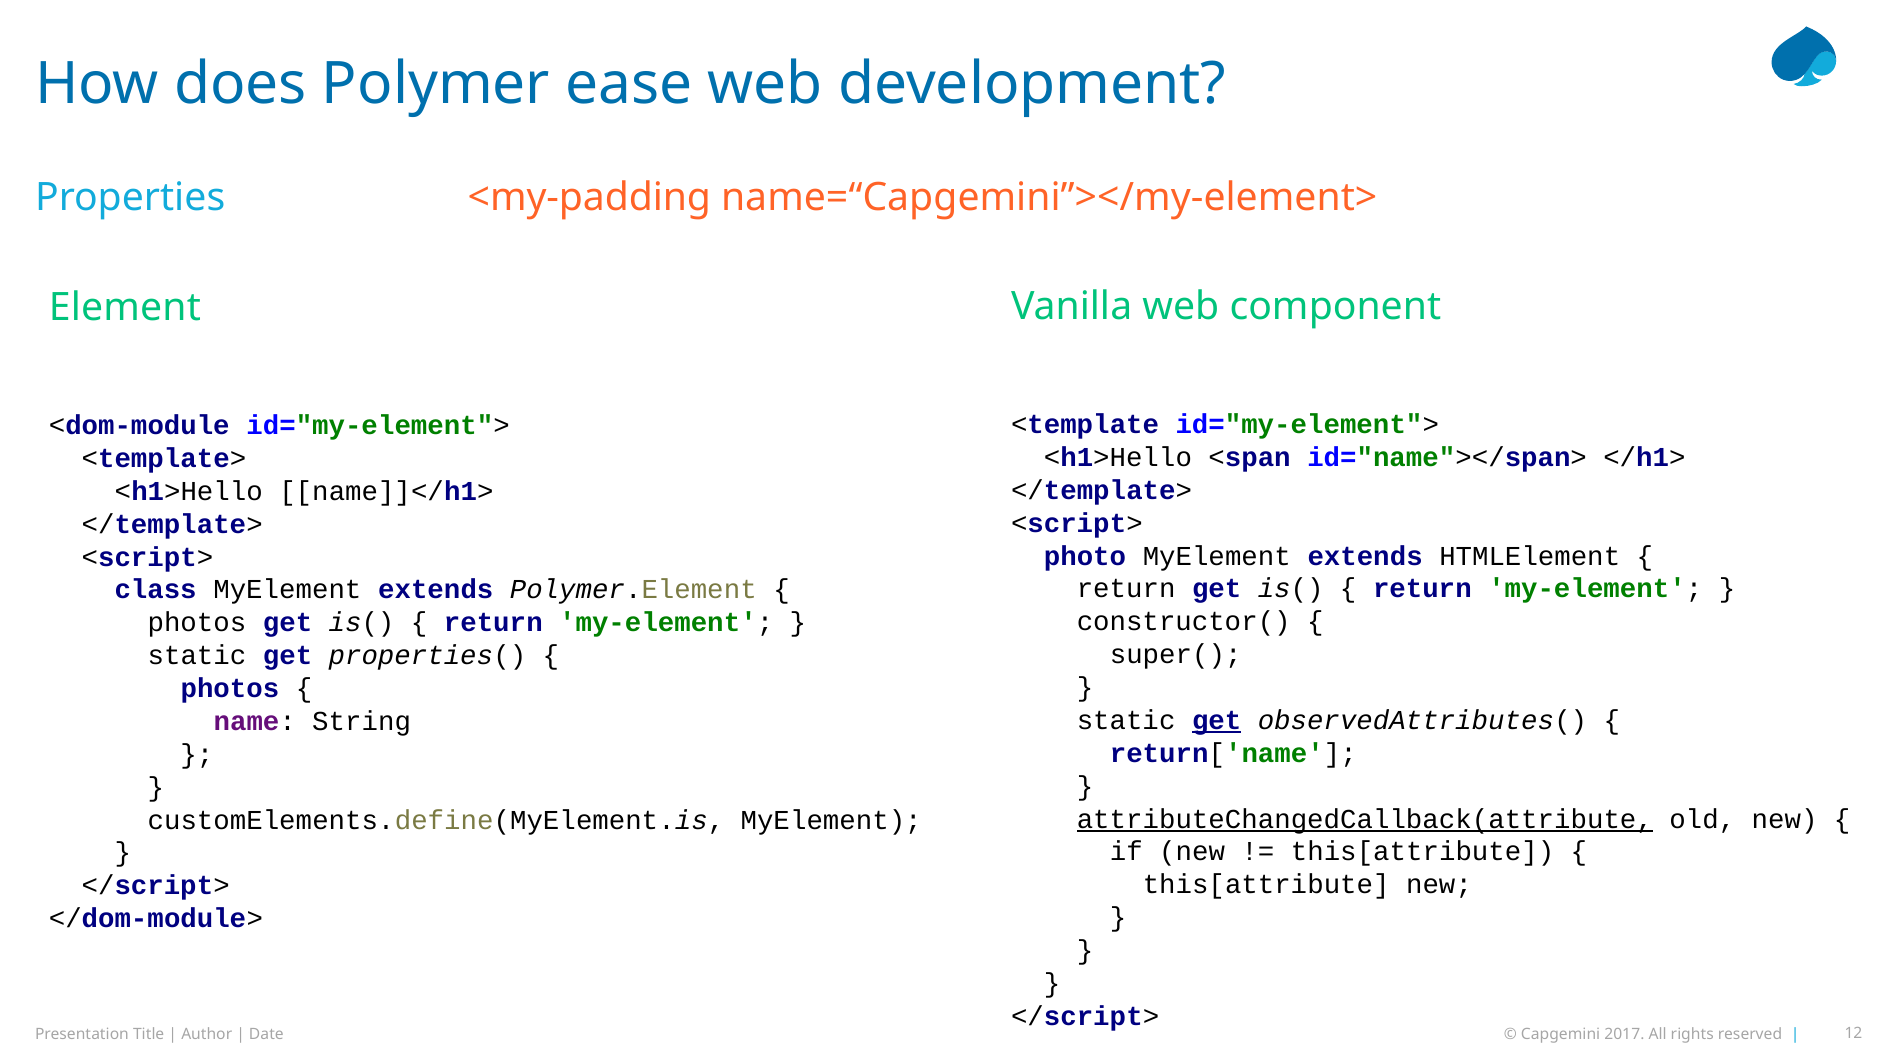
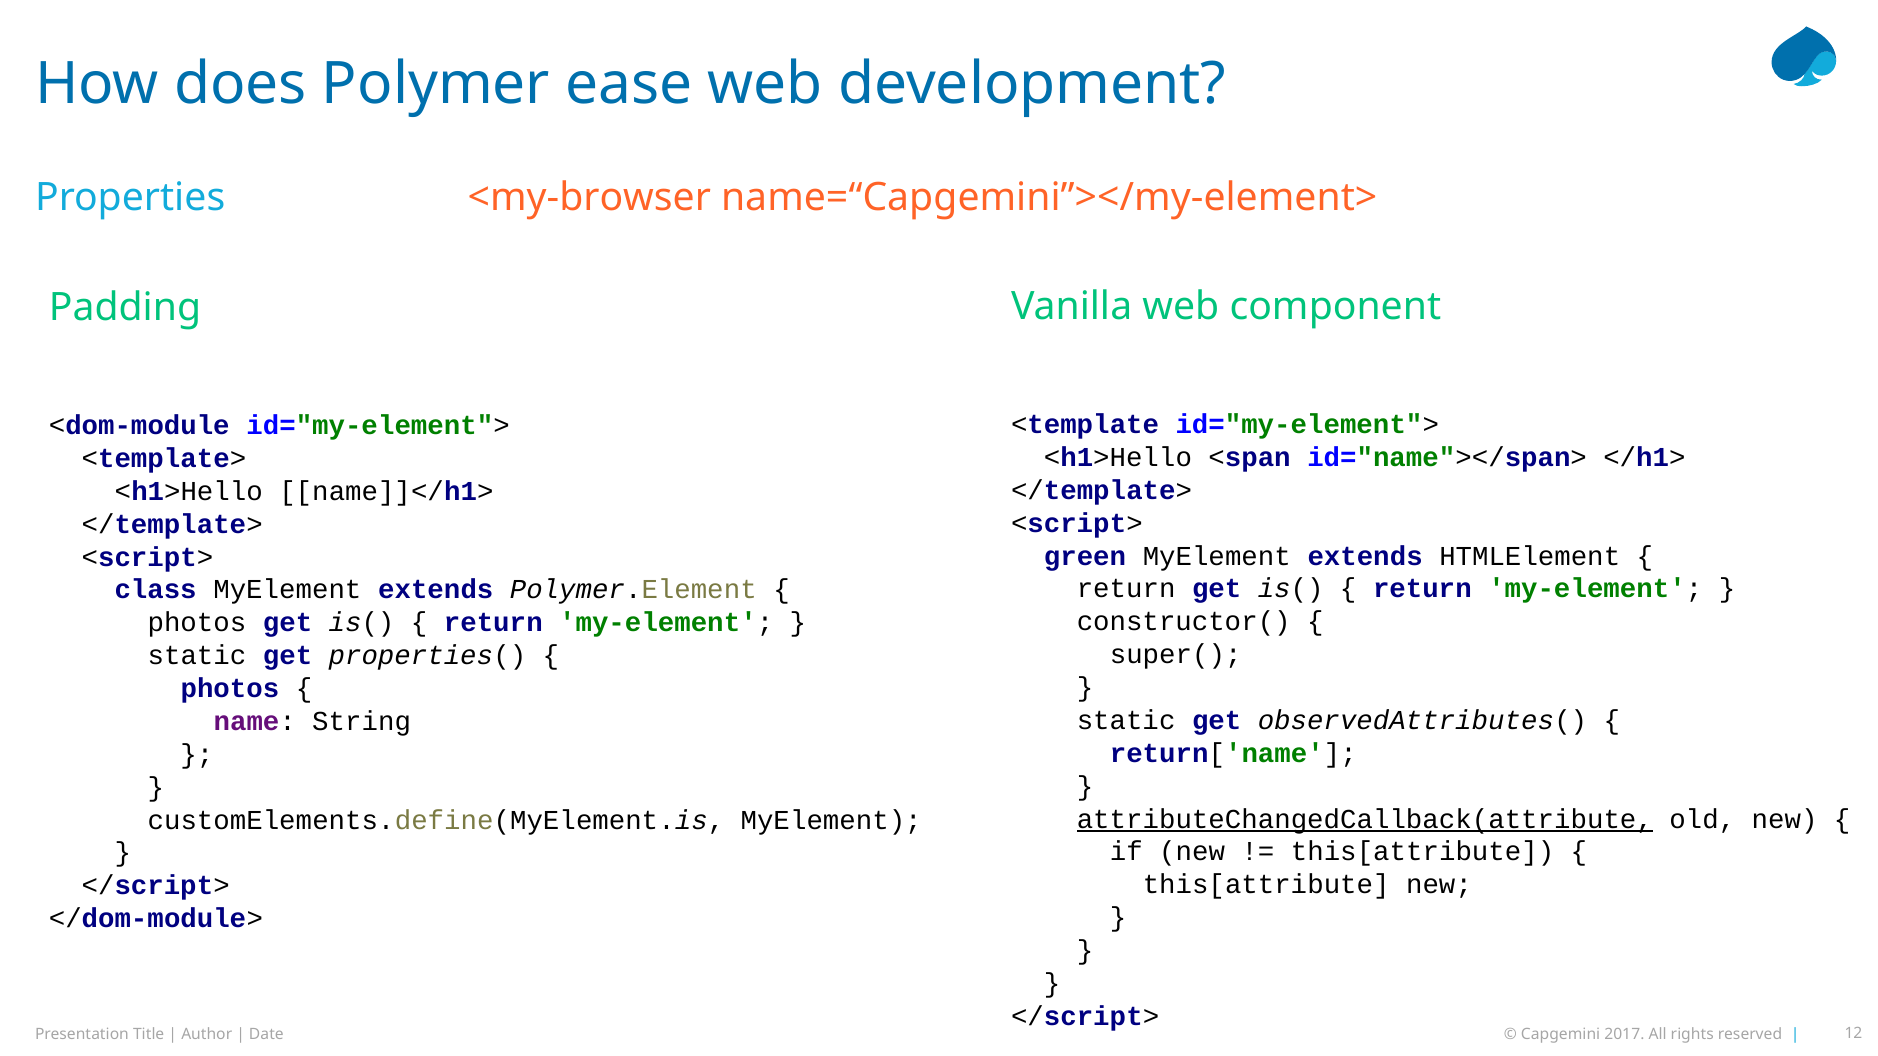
<my-padding: <my-padding -> <my-browser (589, 198)
Element: Element -> Padding (125, 307)
photo: photo -> green (1085, 556)
get underline: present -> none (1217, 721)
